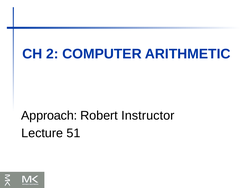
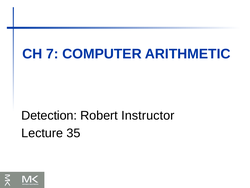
2: 2 -> 7 (52, 54)
Approach: Approach -> Detection (49, 115)
51: 51 -> 35 (73, 133)
